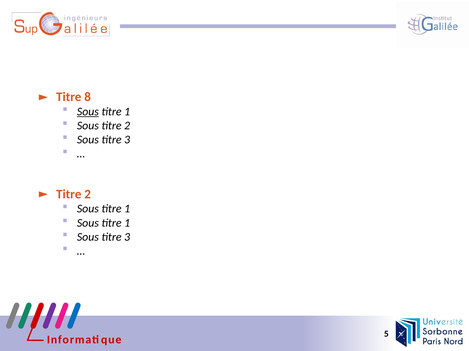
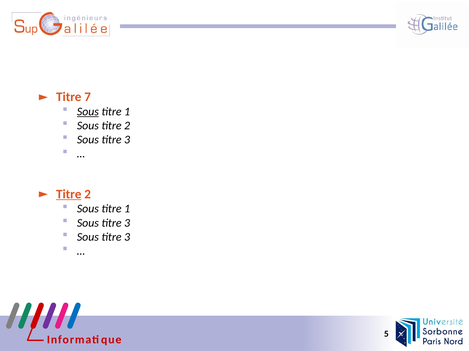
8: 8 -> 7 (88, 97)
Titre underline: none -> present (69, 194)
1: 1 -> 3 (127, 223)
